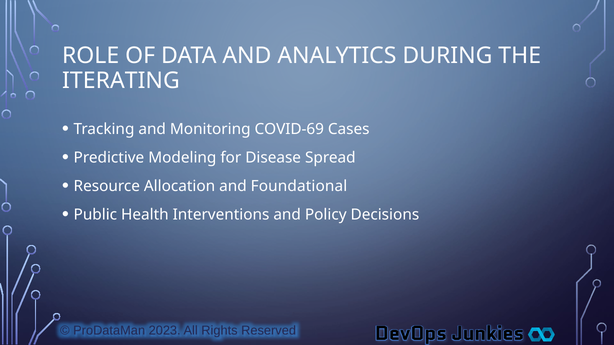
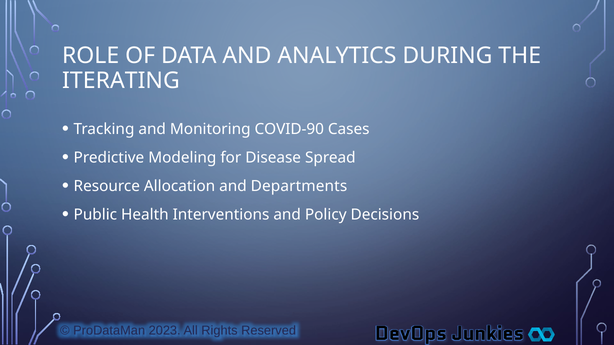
COVID-69: COVID-69 -> COVID-90 (289, 130)
Foundational: Foundational -> Departments (299, 187)
